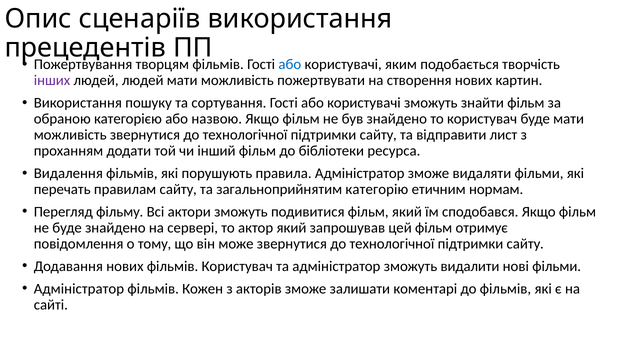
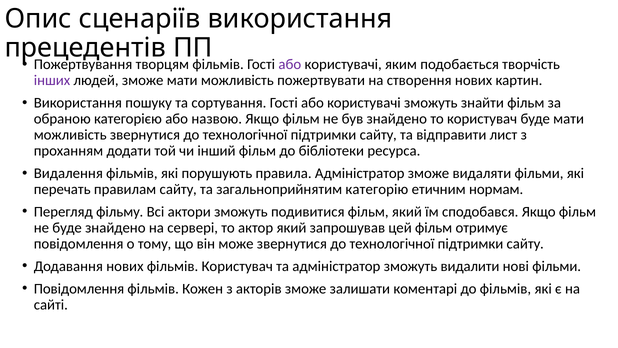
або colour: blue -> purple (290, 64)
людей людей: людей -> зможе (143, 80)
Адміністратор: Адміністратор -> Повідомлення (79, 288)
